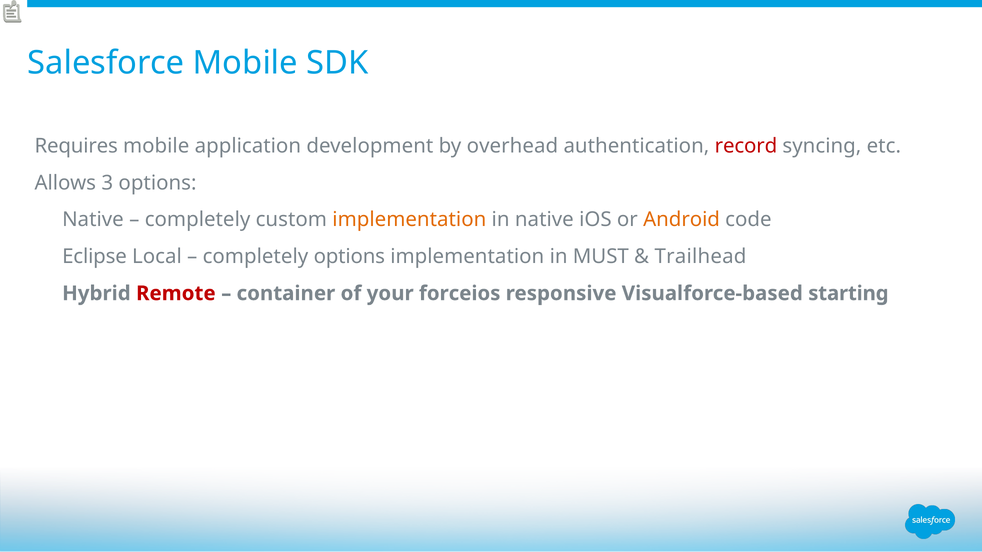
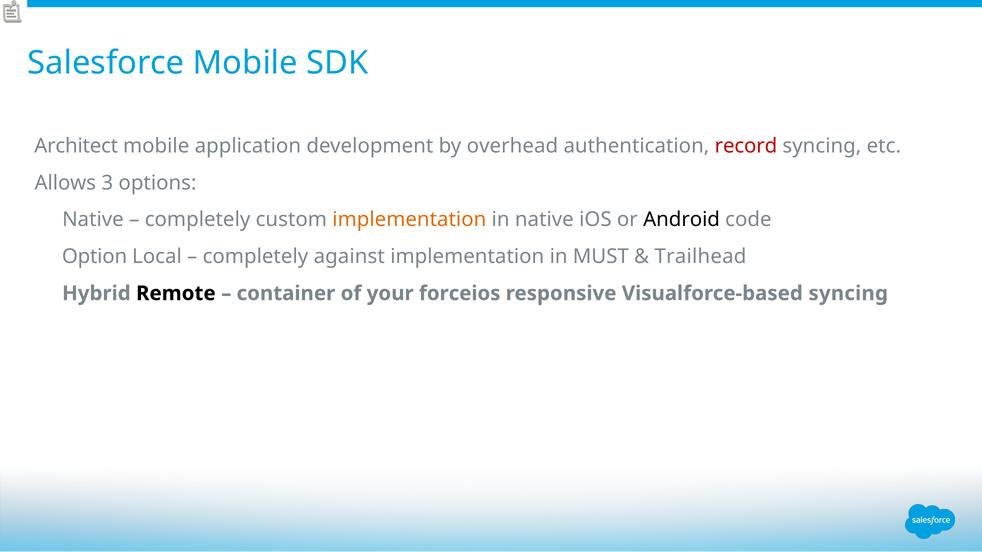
Requires: Requires -> Architect (76, 146)
Android colour: orange -> black (682, 220)
Eclipse: Eclipse -> Option (95, 257)
completely options: options -> against (349, 257)
Remote colour: red -> black (176, 294)
Visualforce-based starting: starting -> syncing (848, 294)
